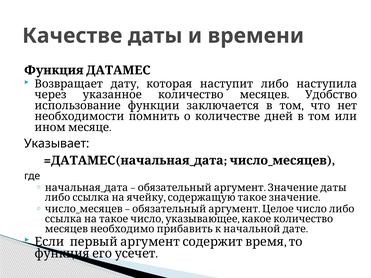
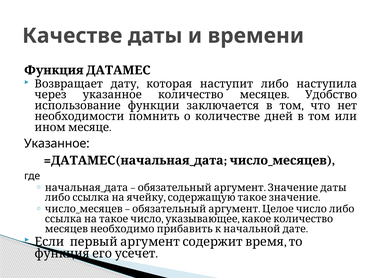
Указывает: Указывает -> Указанное (57, 144)
